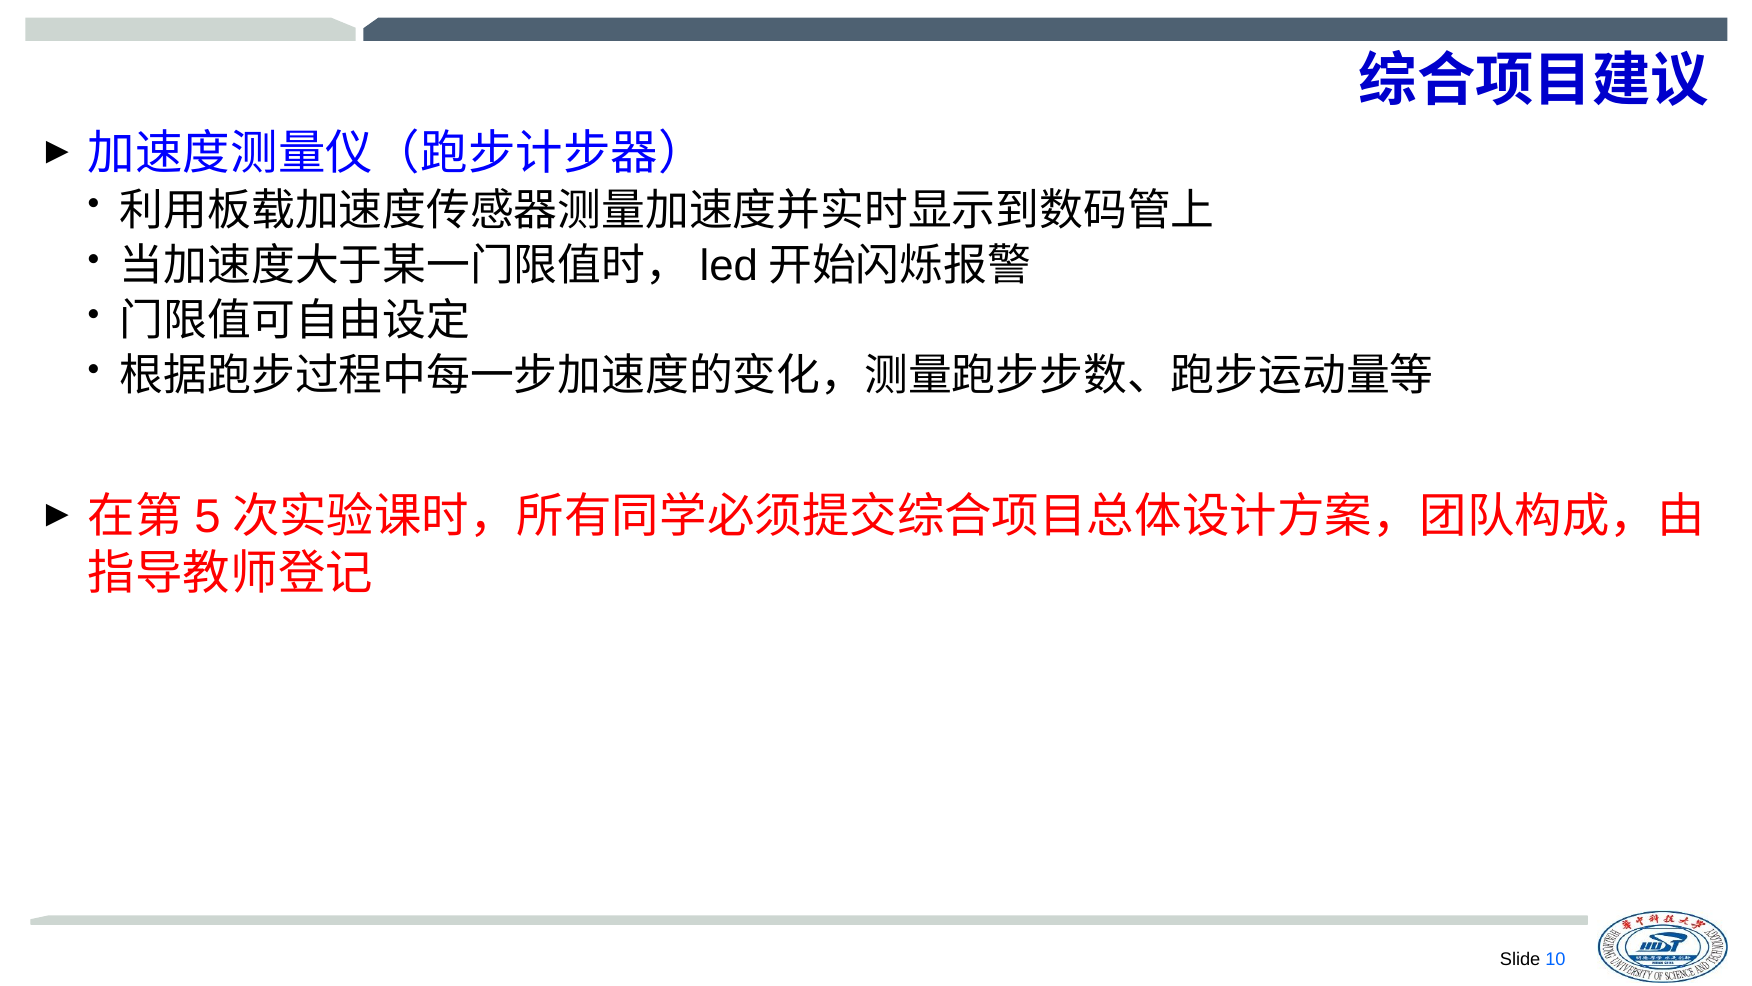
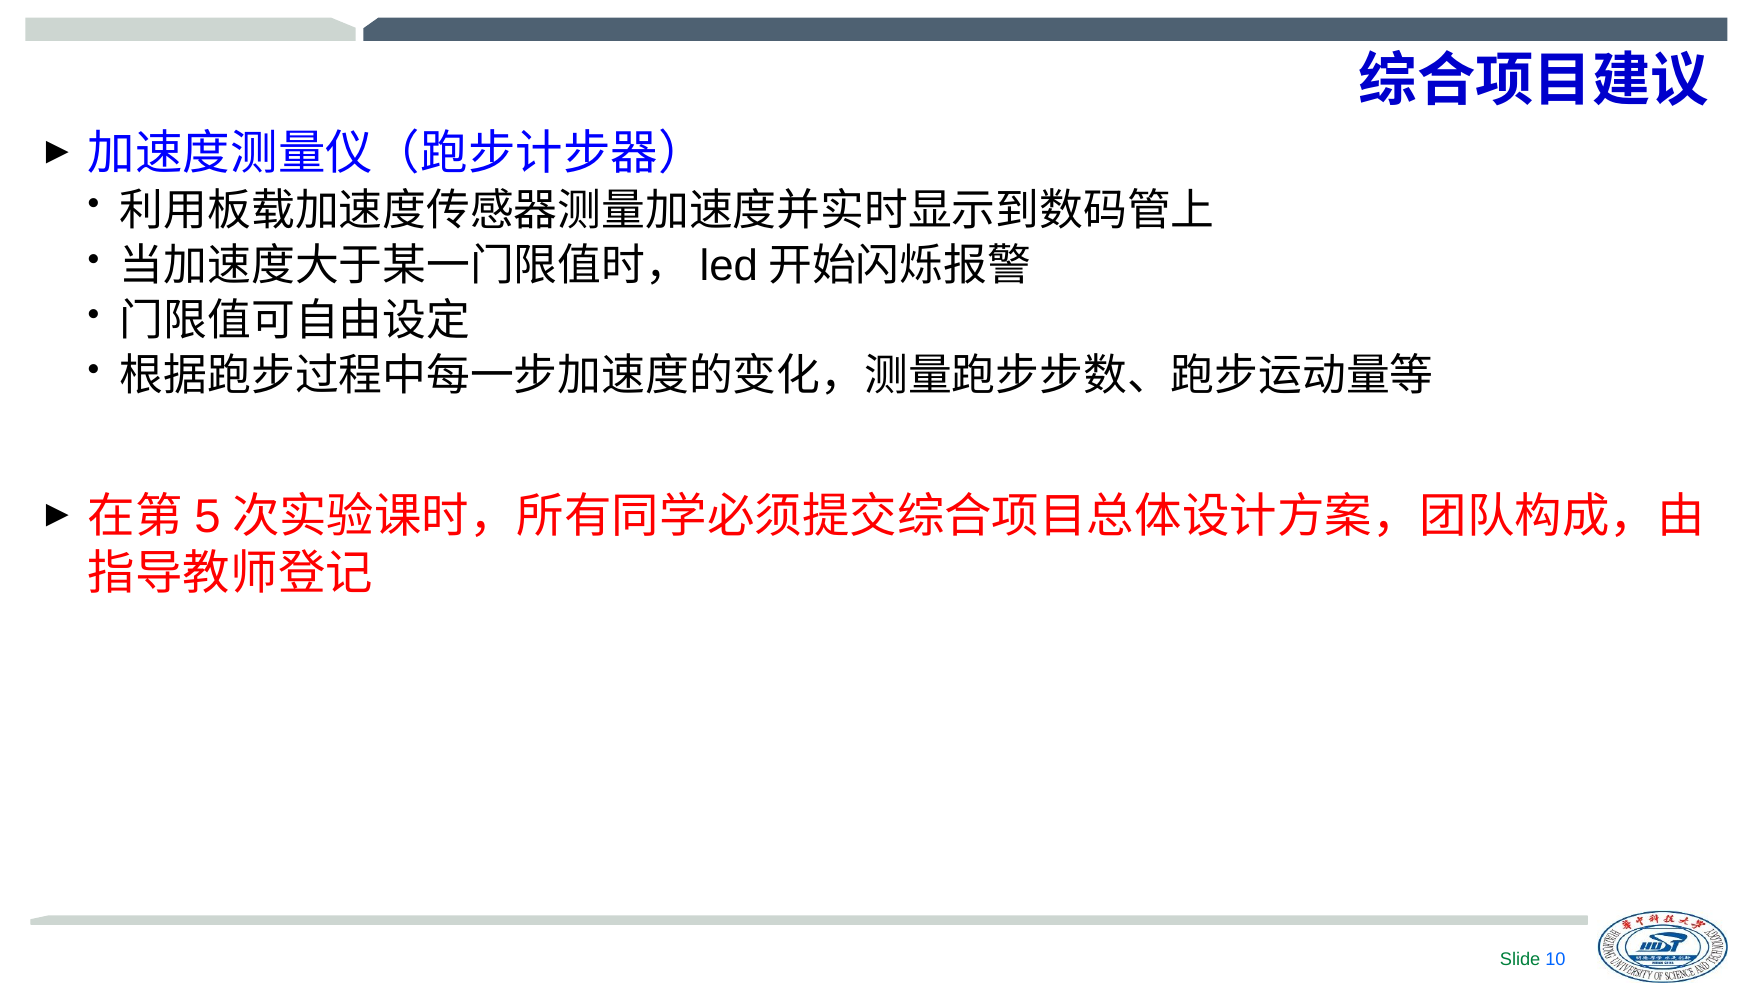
Slide colour: black -> green (1520, 959)
